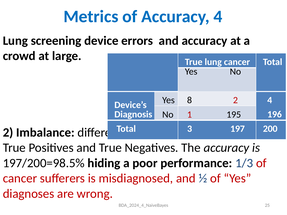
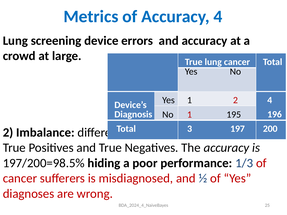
Yes 8: 8 -> 1 (190, 100)
